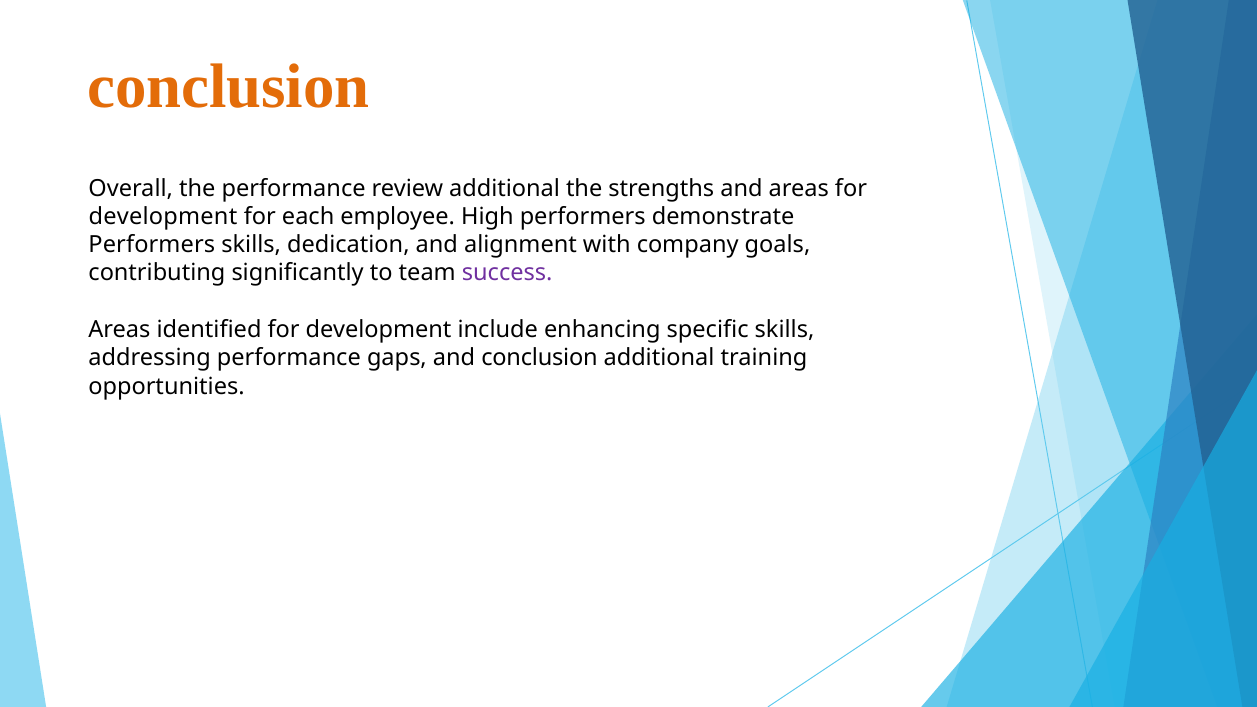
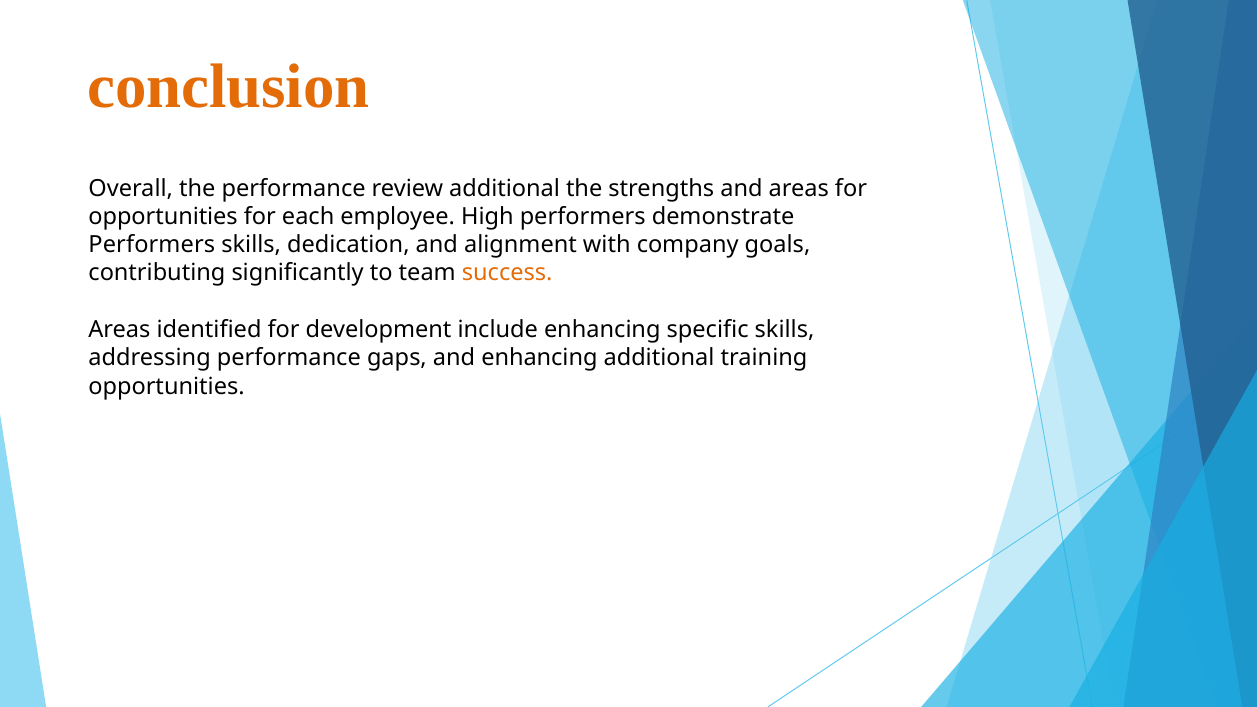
development: development -> opportunities (163, 217)
success colour: purple -> orange (507, 273)
and conclusion: conclusion -> enhancing (539, 358)
